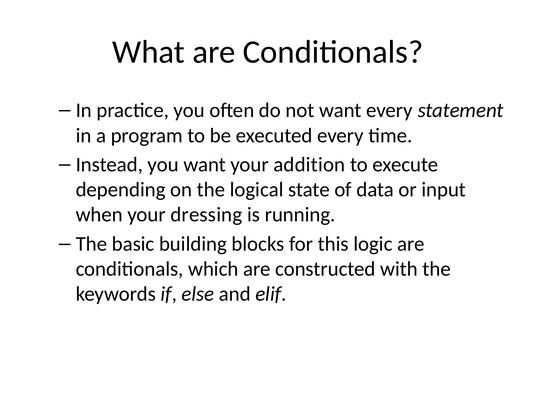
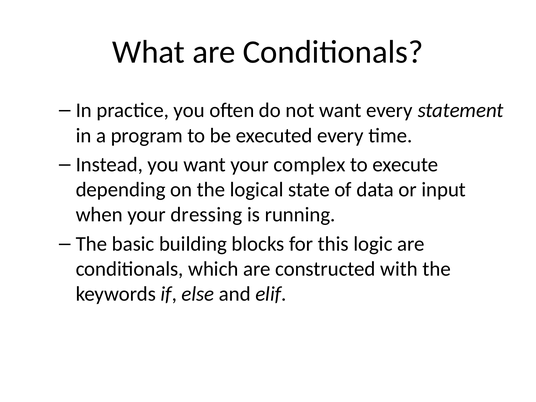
addition: addition -> complex (309, 165)
